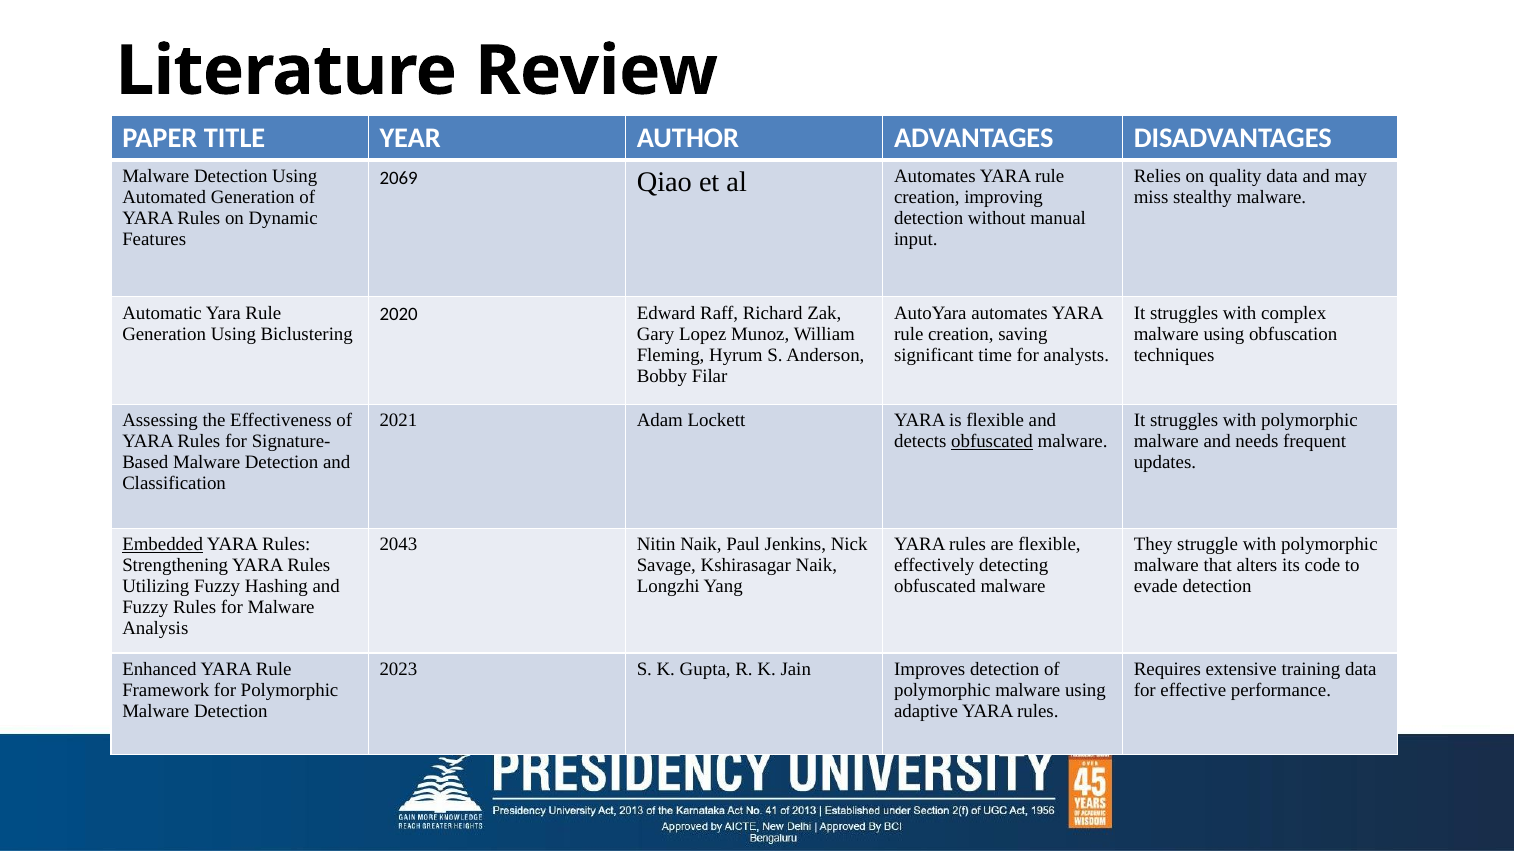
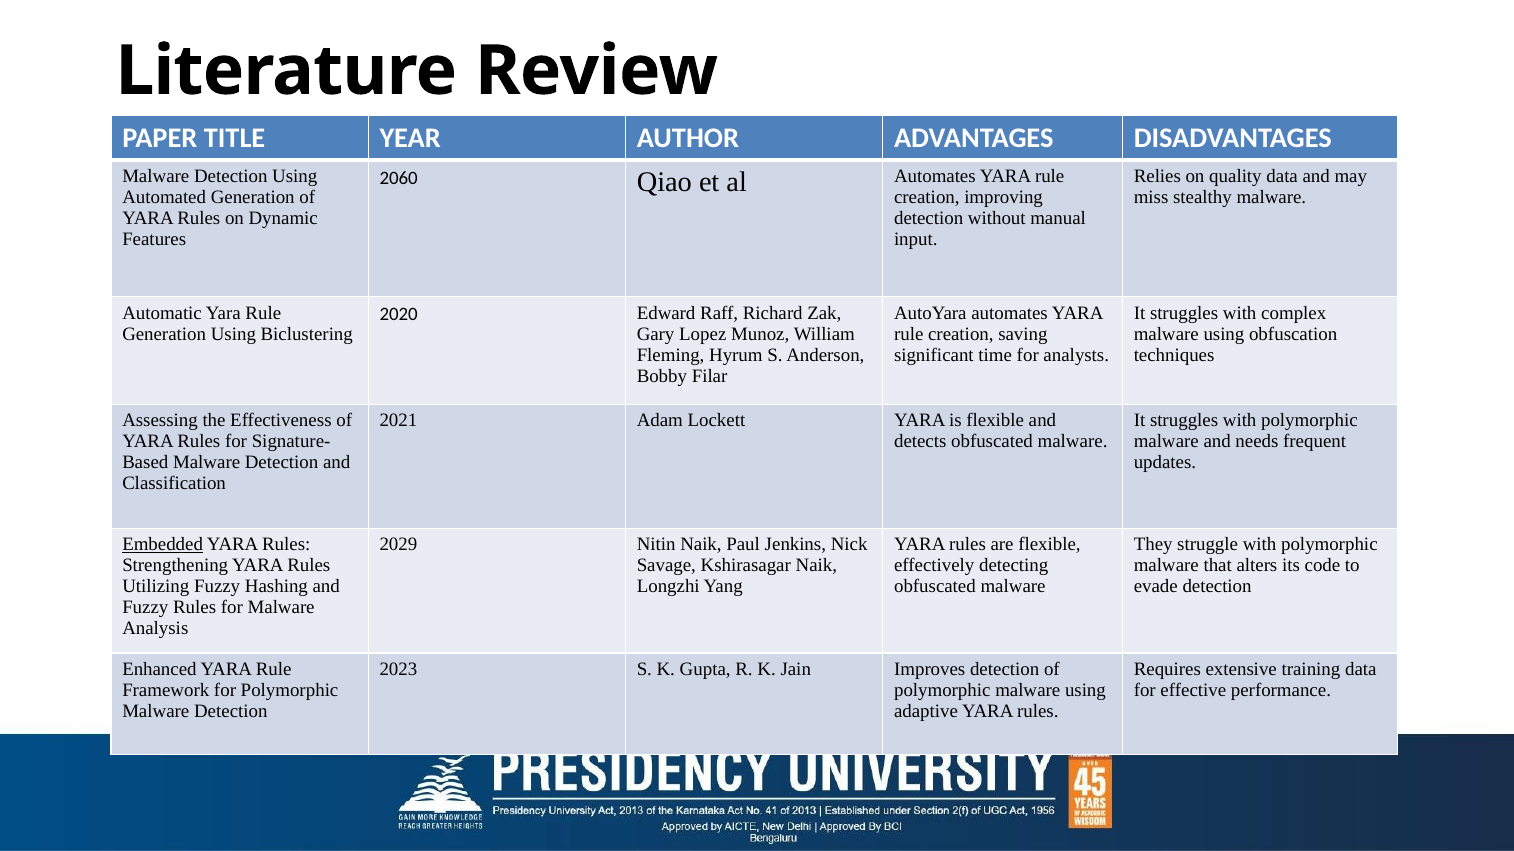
2069: 2069 -> 2060 (399, 178)
obfuscated underline: present -> none (992, 442)
2043: 2043 -> 2029 (398, 545)
